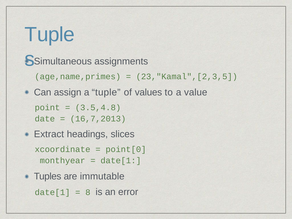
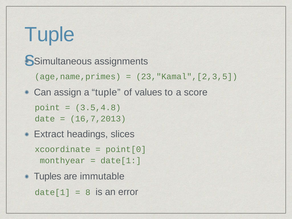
value: value -> score (196, 92)
